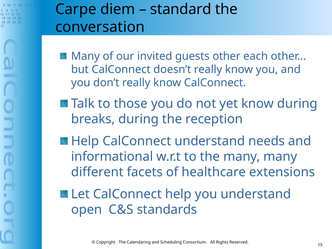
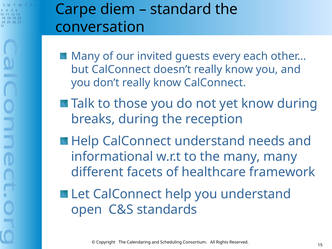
other: other -> every (226, 56)
extensions: extensions -> framework (282, 172)
